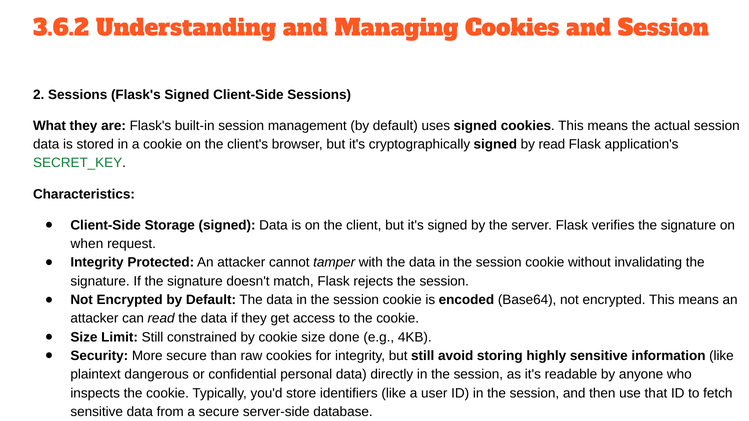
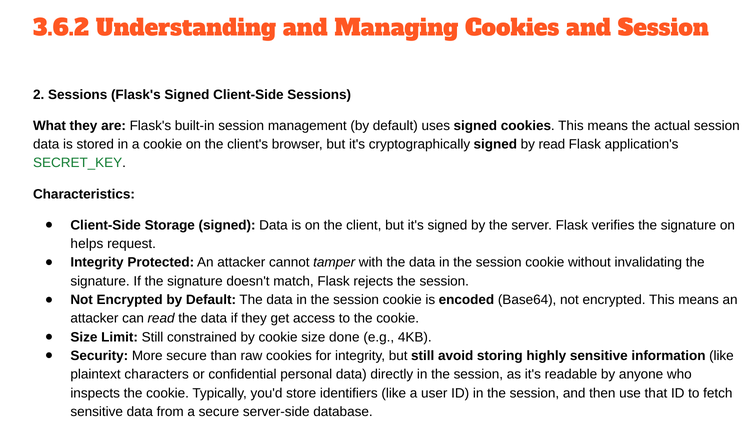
when: when -> helps (87, 244)
dangerous: dangerous -> characters (157, 375)
